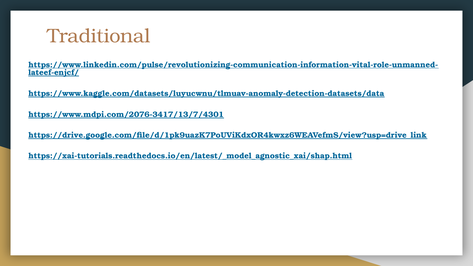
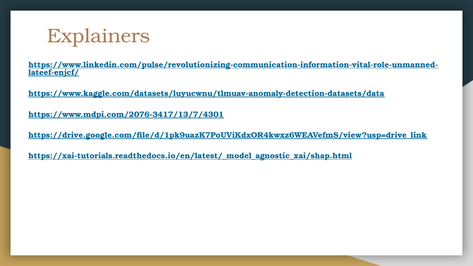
Traditional: Traditional -> Explainers (99, 36)
